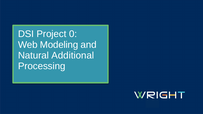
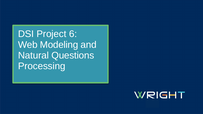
0: 0 -> 6 (73, 34)
Additional: Additional -> Questions (73, 55)
